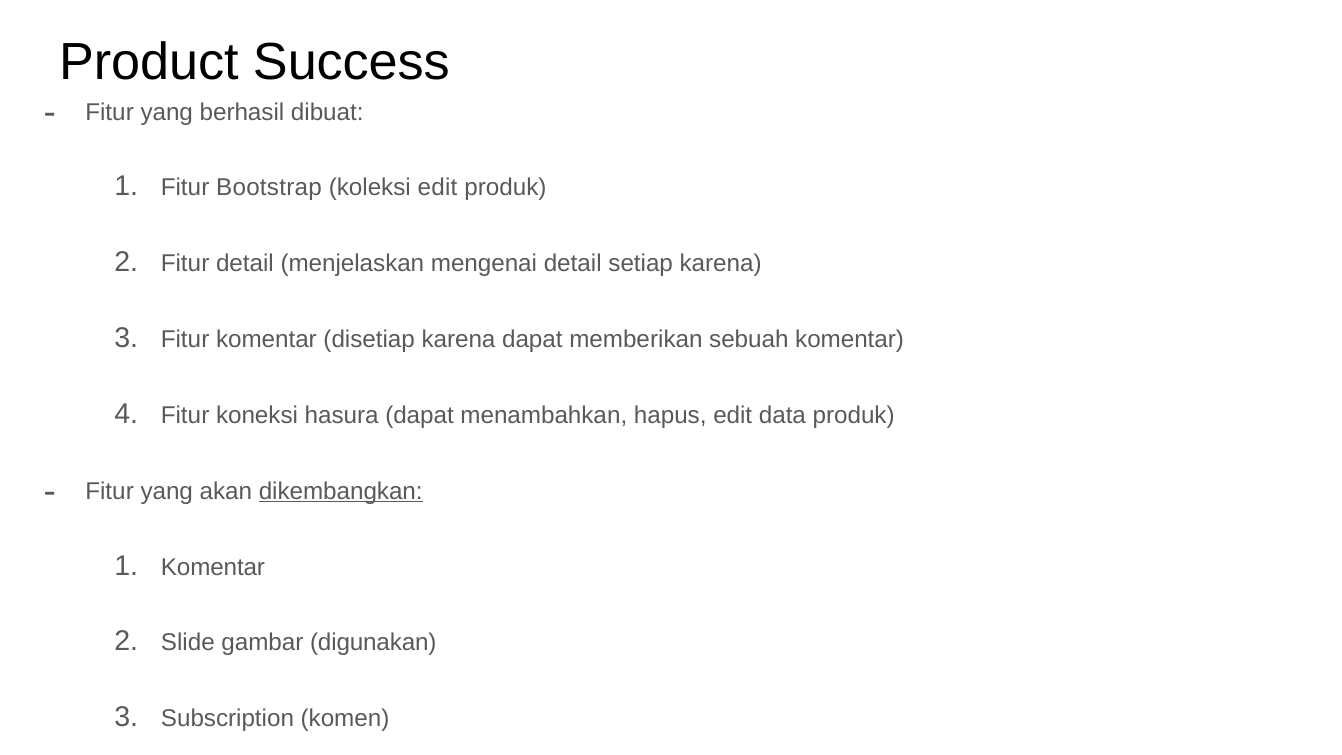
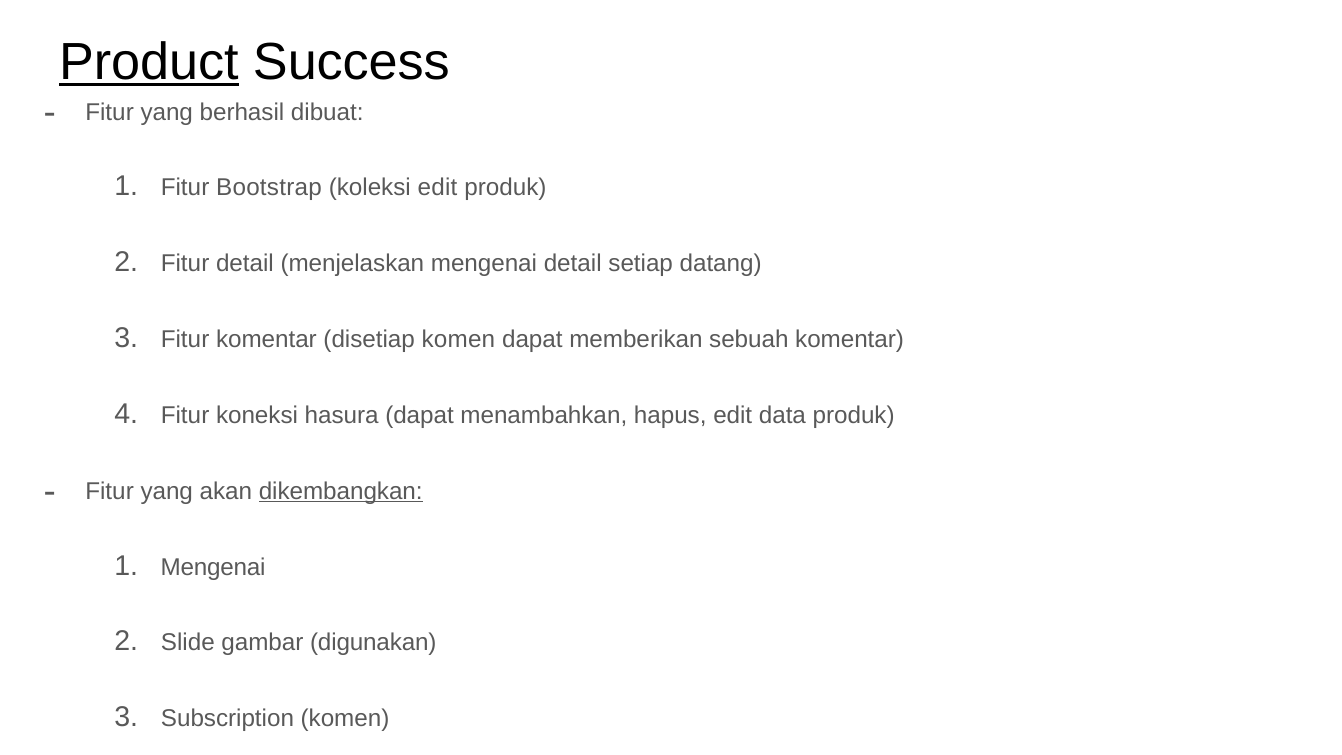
Product underline: none -> present (149, 62)
setiap karena: karena -> datang (721, 264)
disetiap karena: karena -> komen (458, 340)
Komentar: Komentar -> Mengenai (213, 567)
